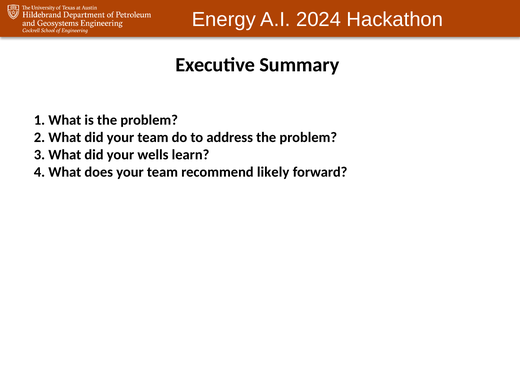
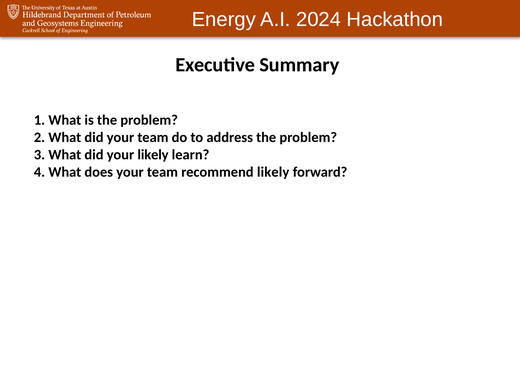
your wells: wells -> likely (153, 155)
